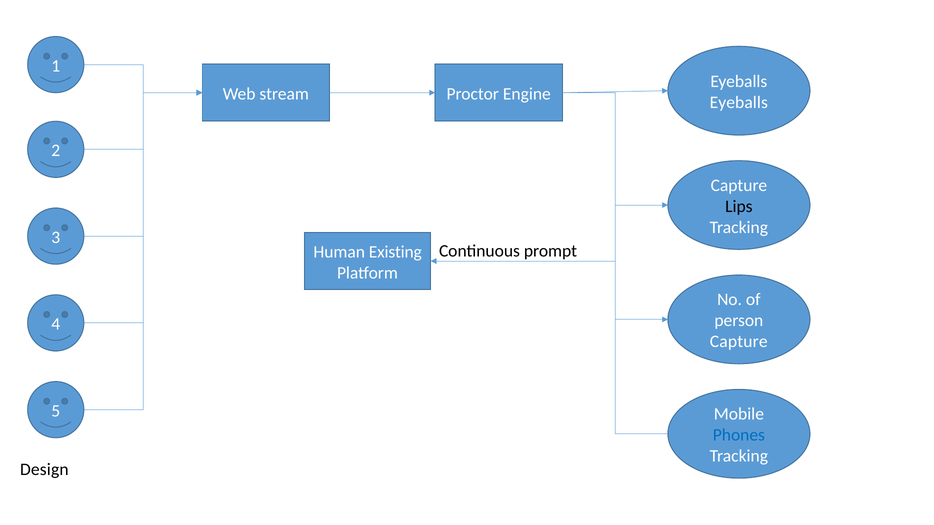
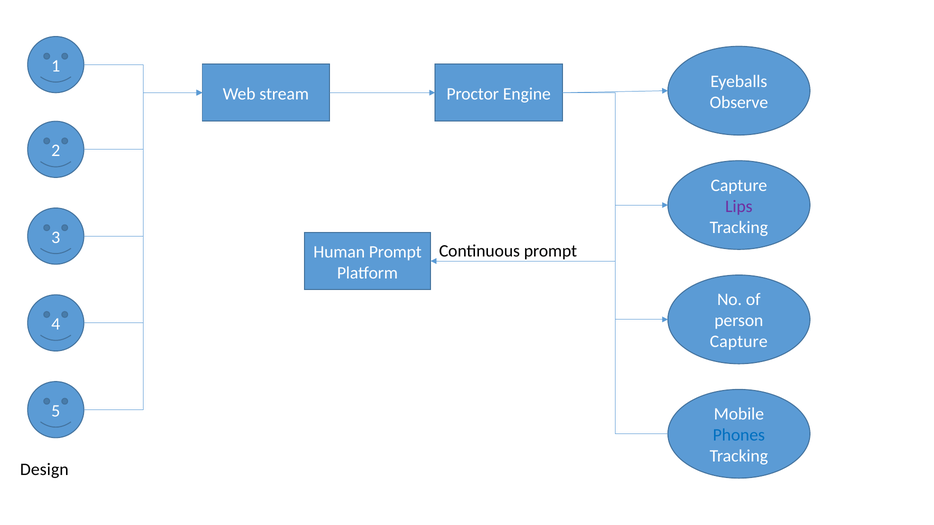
Eyeballs: Eyeballs -> Observe (739, 102)
Lips colour: black -> purple (739, 206)
Human Existing: Existing -> Prompt (395, 252)
